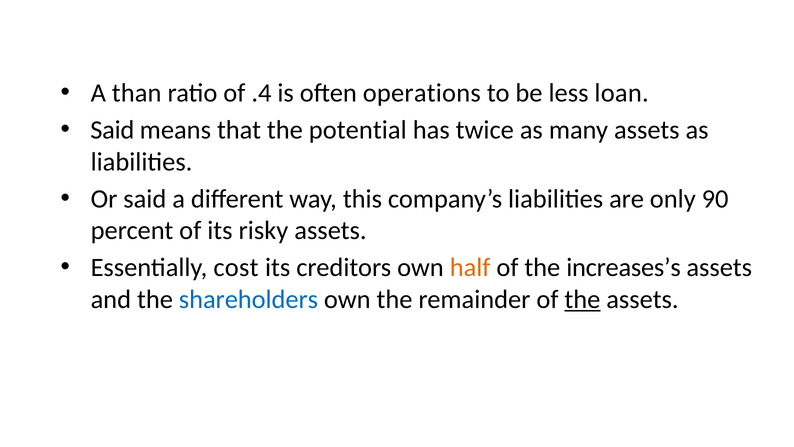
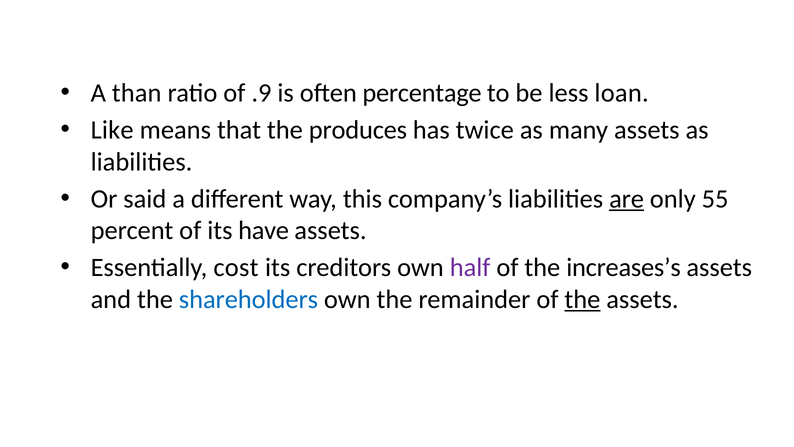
.4: .4 -> .9 (261, 93)
operations: operations -> percentage (422, 93)
Said: Said -> Like (112, 130)
potential: potential -> produces (358, 130)
are underline: none -> present (627, 199)
90: 90 -> 55 (715, 199)
risky: risky -> have (264, 230)
half colour: orange -> purple (470, 267)
